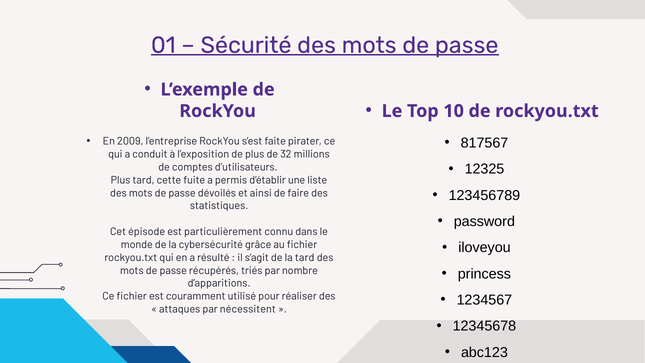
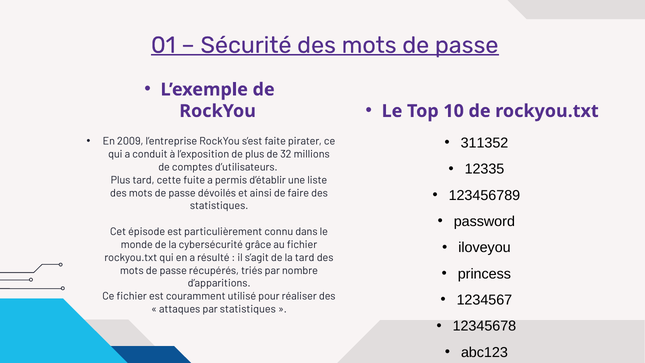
817567: 817567 -> 311352 (484, 143)
12325: 12325 -> 12335 (484, 169)
par nécessitent: nécessitent -> statistiques (248, 309)
